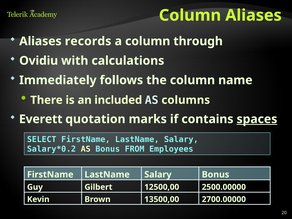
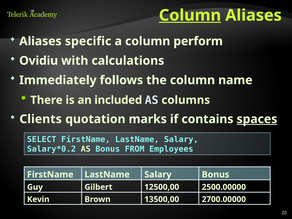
Column underline: none -> present (190, 15)
records: records -> specific (88, 41)
through: through -> perform (198, 41)
Everett: Everett -> Clients (41, 119)
